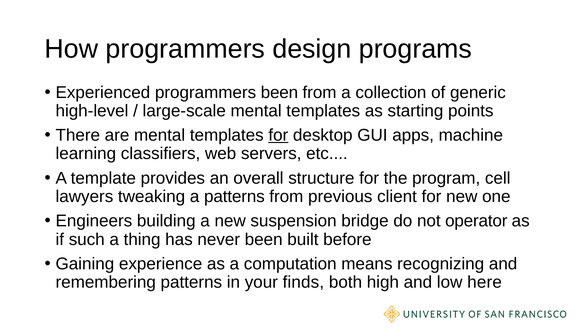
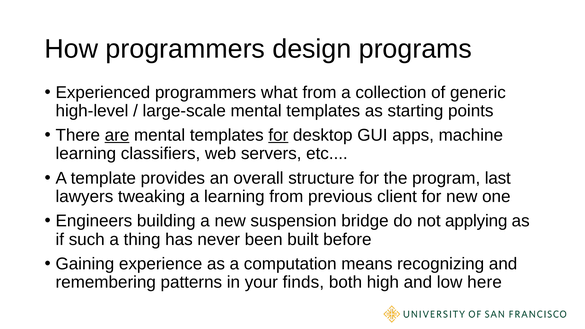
programmers been: been -> what (279, 92)
are underline: none -> present (117, 135)
cell: cell -> last (498, 178)
a patterns: patterns -> learning (234, 197)
operator: operator -> applying (476, 221)
